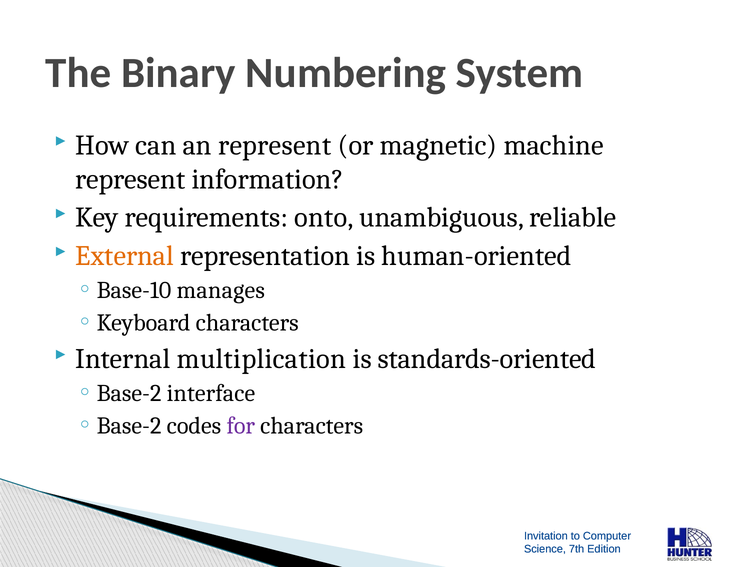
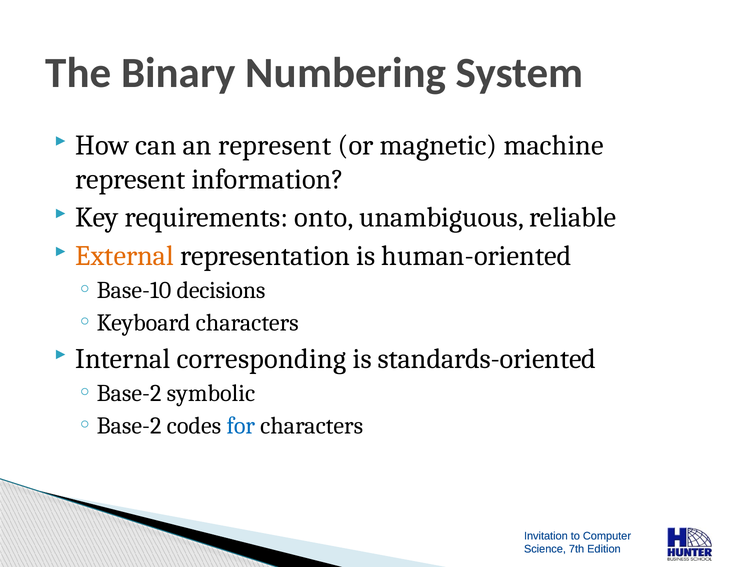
manages: manages -> decisions (221, 290)
multiplication: multiplication -> corresponding (261, 359)
interface: interface -> symbolic (211, 393)
for colour: purple -> blue (241, 426)
